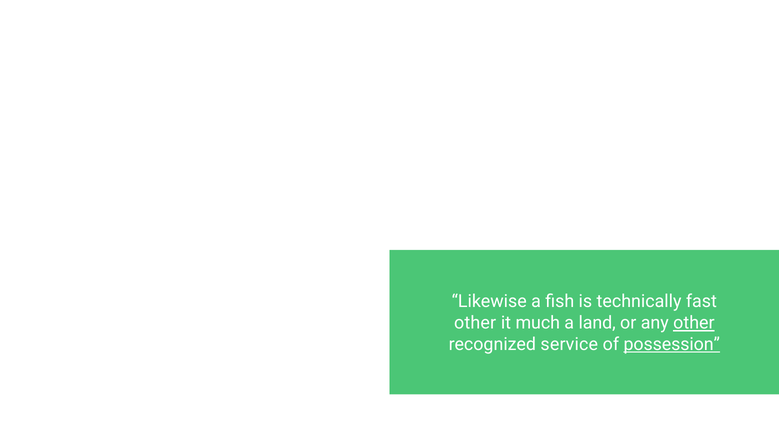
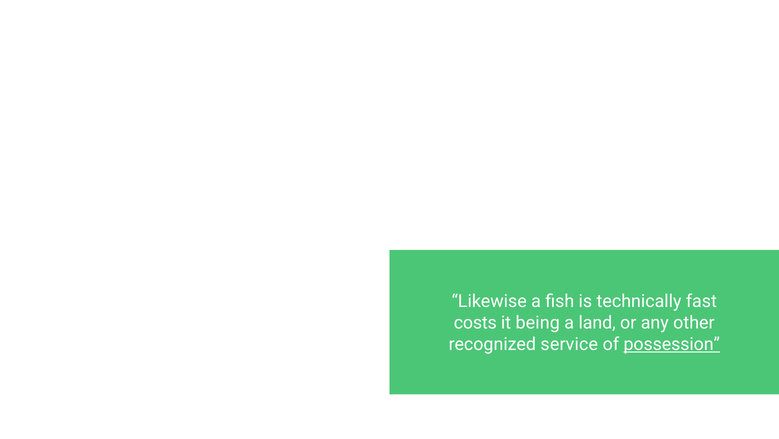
other: other -> costs (475, 323)
much: much -> being (538, 323)
other underline: present -> none (694, 323)
